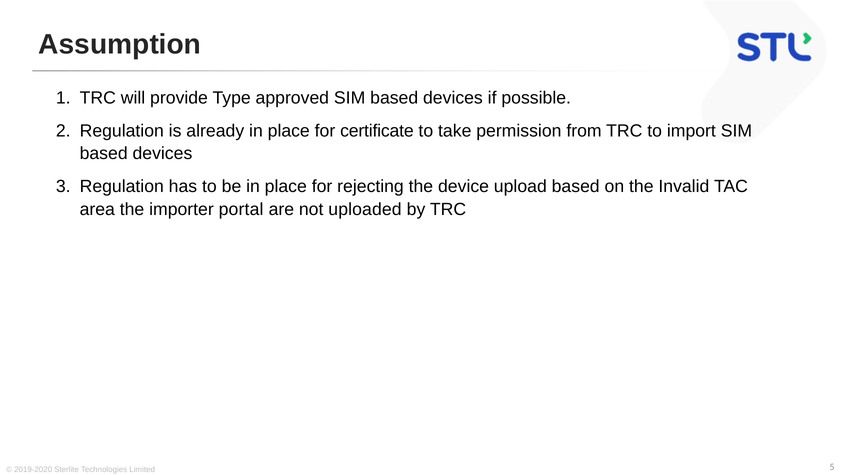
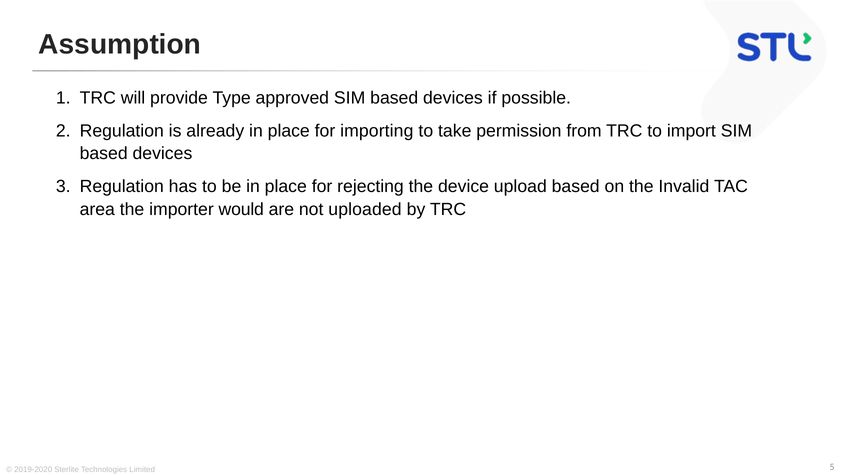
certificate: certificate -> importing (377, 131)
portal: portal -> would (241, 209)
